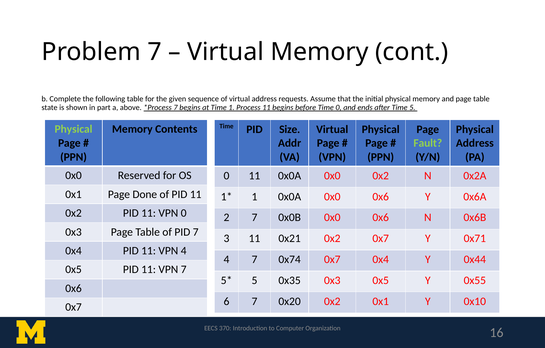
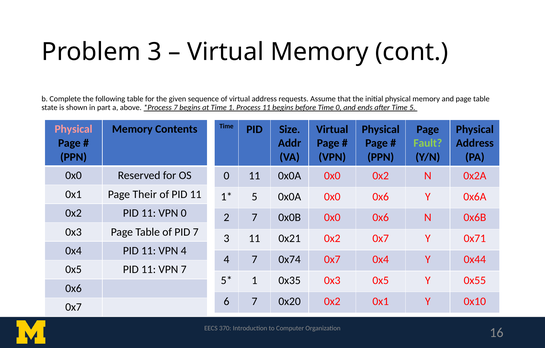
Problem 7: 7 -> 3 (155, 52)
Physical colour: light green -> pink (74, 129)
Done: Done -> Their (145, 194)
1: 1 -> 5 (255, 197)
5: 5 -> 1 (255, 281)
